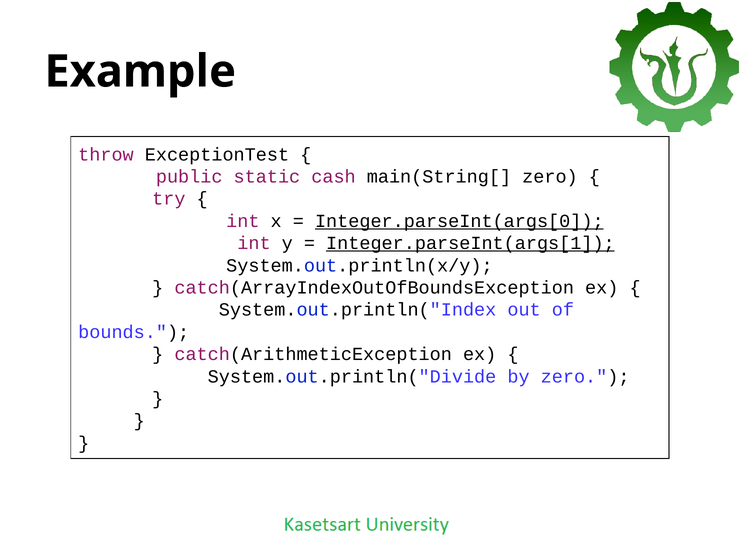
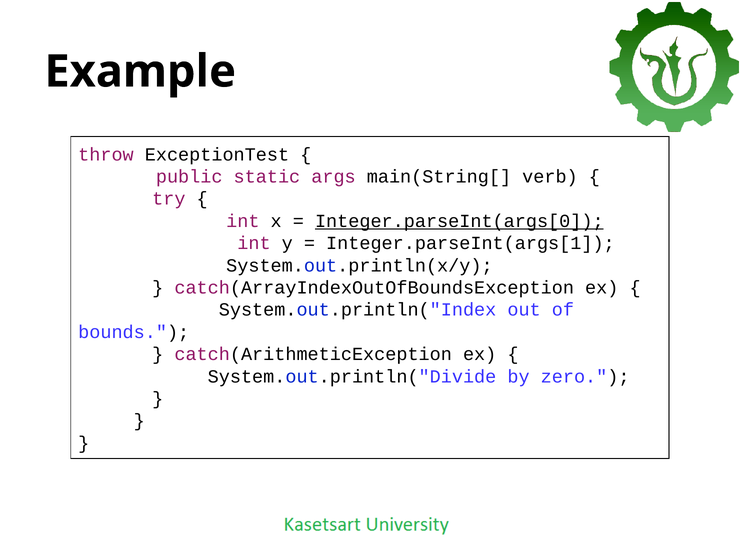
cash: cash -> args (334, 177)
main(String[ zero: zero -> verb (550, 177)
Integer.parseInt(args[1 underline: present -> none (470, 243)
